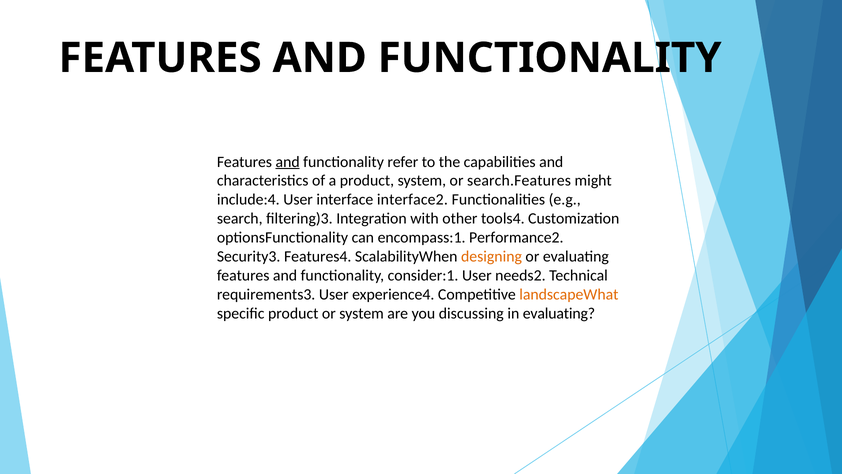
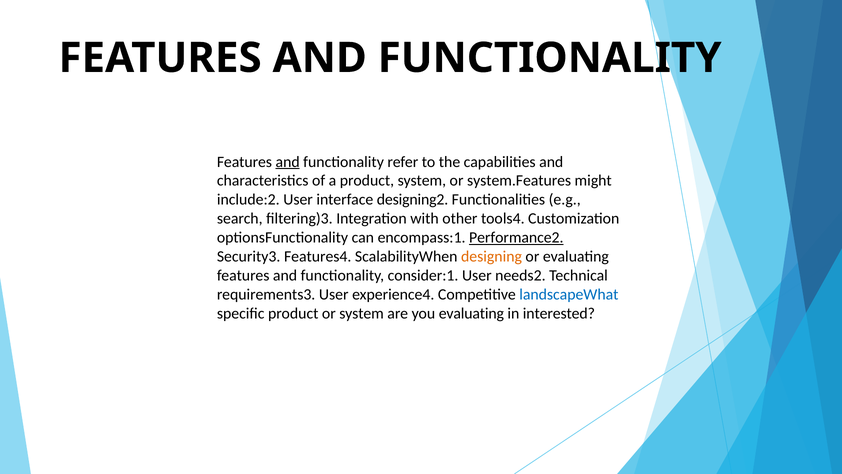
search.Features: search.Features -> system.Features (519, 181)
include:4: include:4 -> include:2 (248, 200)
interface2: interface2 -> designing2 (413, 200)
Performance2 underline: none -> present (516, 237)
landscapeWhat colour: orange -> blue (569, 294)
you discussing: discussing -> evaluating (471, 313)
in evaluating: evaluating -> interested (559, 313)
